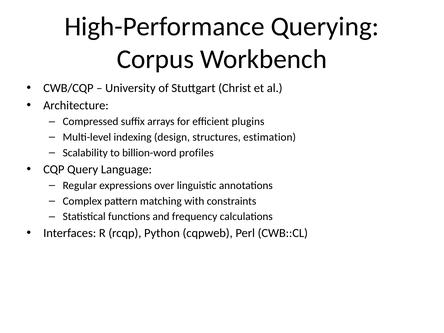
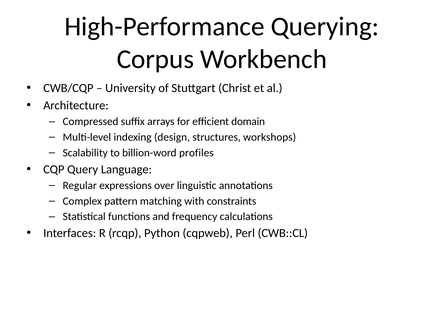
plugins: plugins -> domain (248, 122)
estimation: estimation -> workshops (270, 137)
